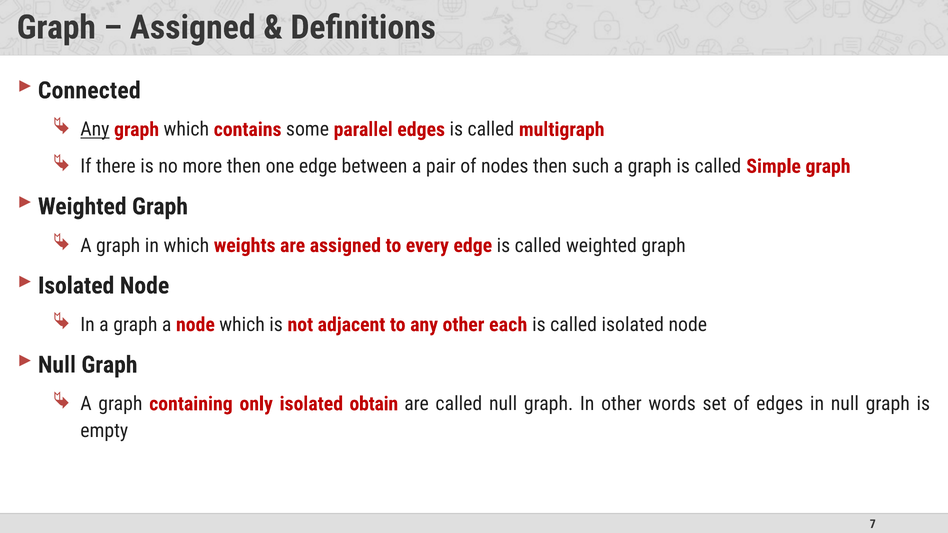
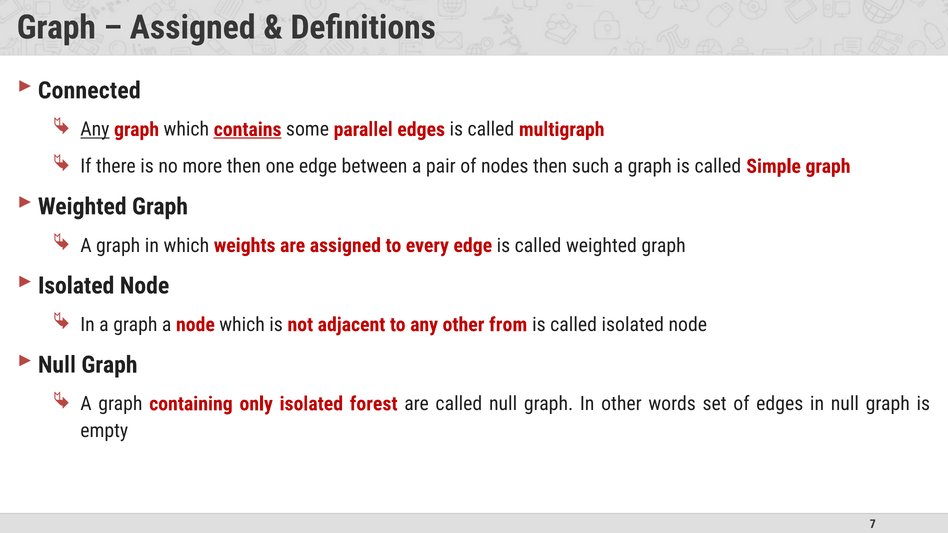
contains underline: none -> present (248, 130)
each: each -> from (508, 325)
obtain: obtain -> forest (374, 404)
